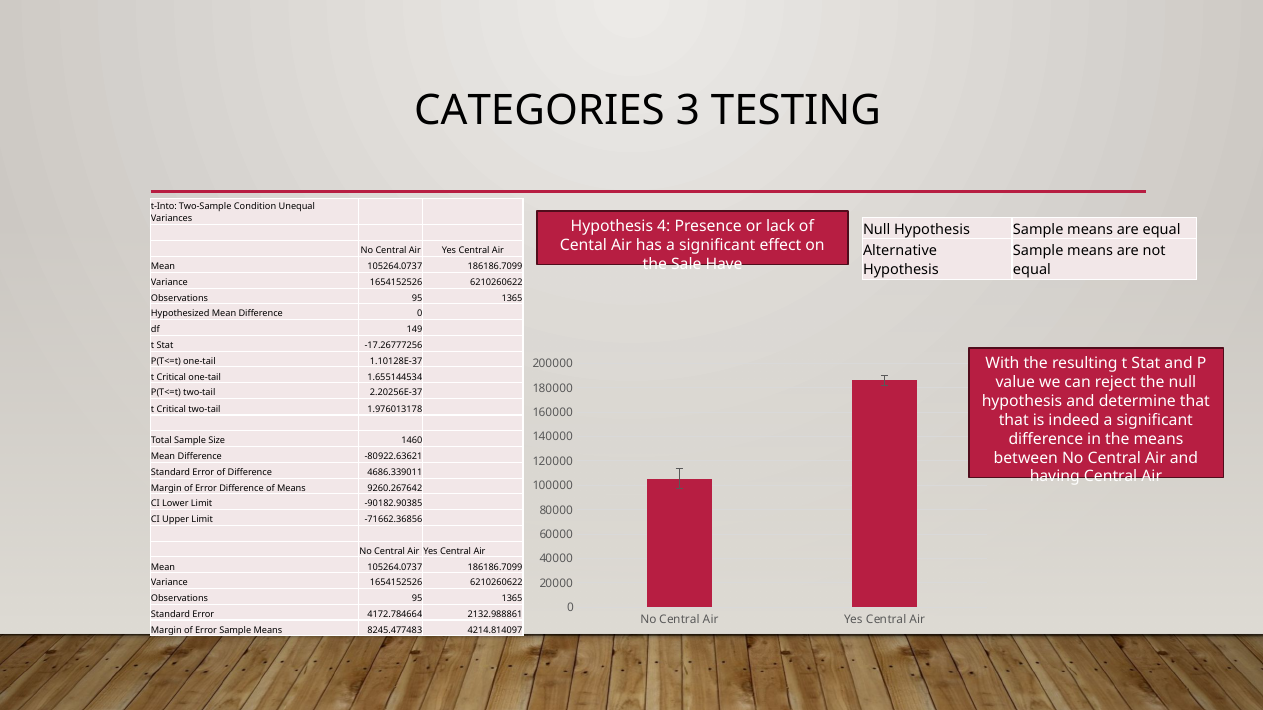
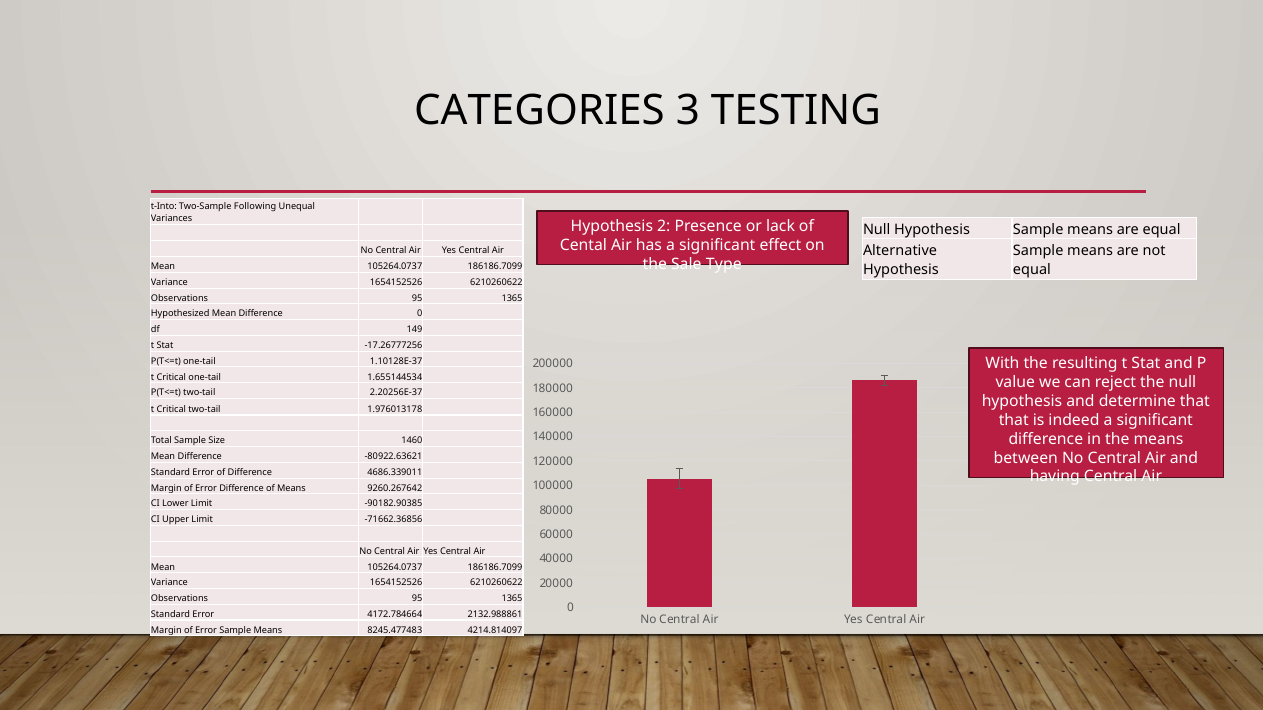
Condition: Condition -> Following (255, 206)
4: 4 -> 2 (664, 226)
Have: Have -> Type (724, 264)
